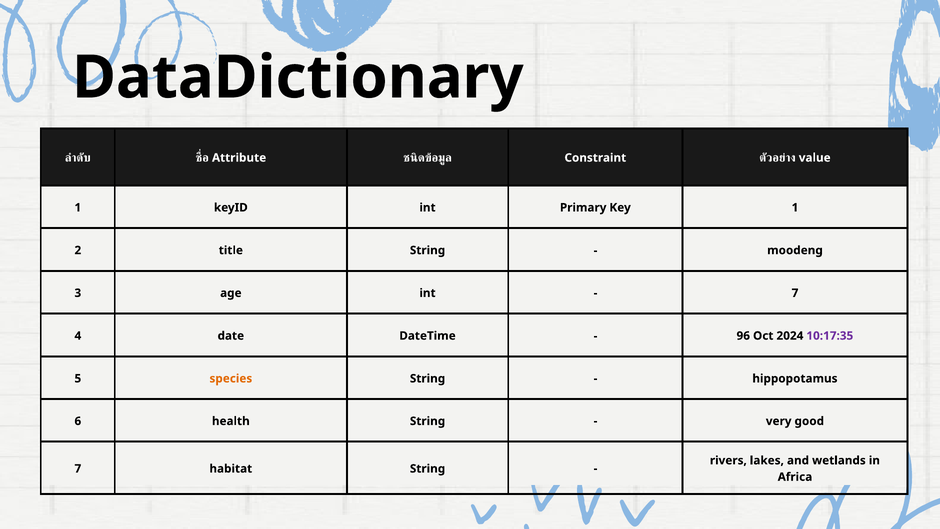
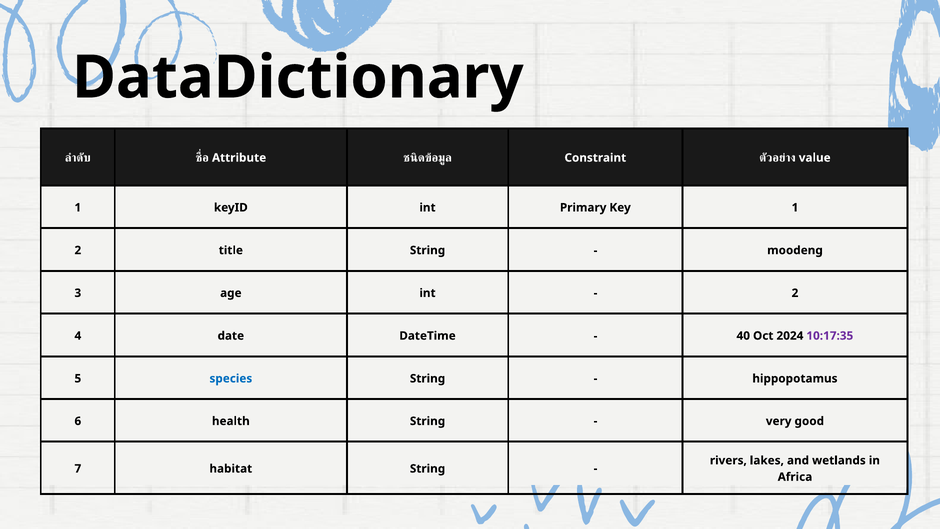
7: 7 -> 2 (795, 293)
96: 96 -> 40 (743, 336)
species colour: orange -> blue (231, 378)
